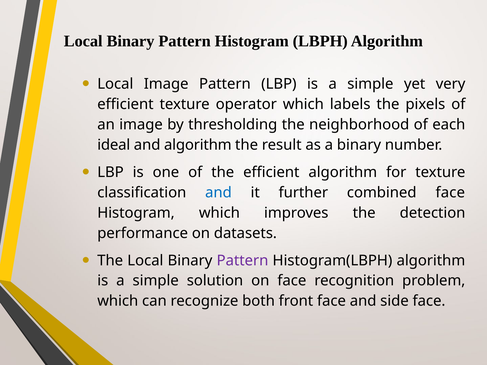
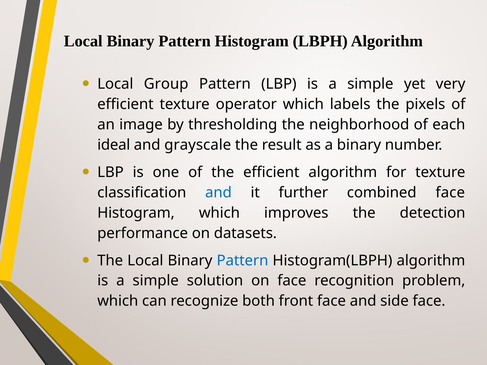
Local Image: Image -> Group (166, 84)
and algorithm: algorithm -> grayscale (198, 145)
Pattern colour: purple -> blue (242, 261)
